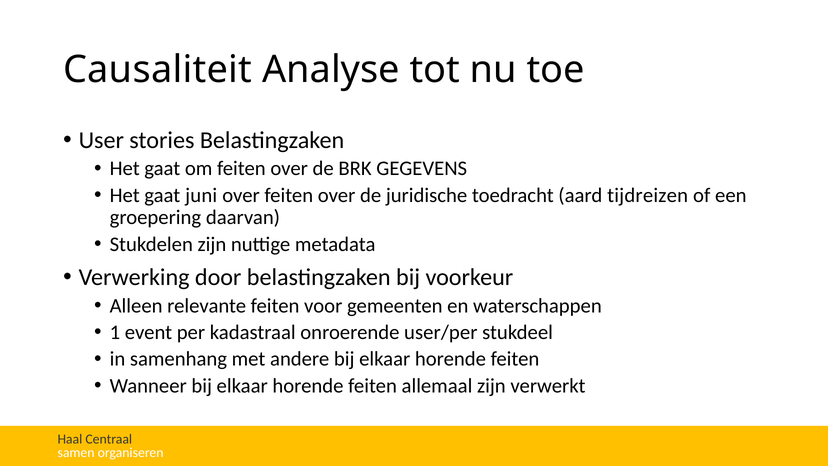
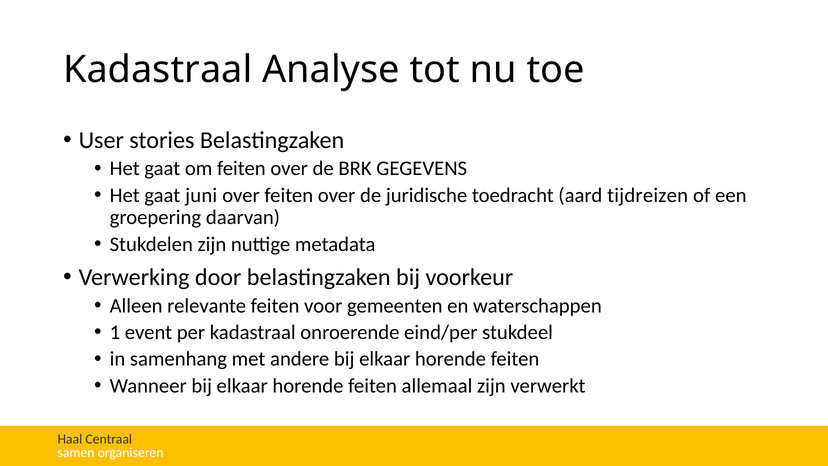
Causaliteit: Causaliteit -> Kadastraal (158, 70)
user/per: user/per -> eind/per (441, 332)
